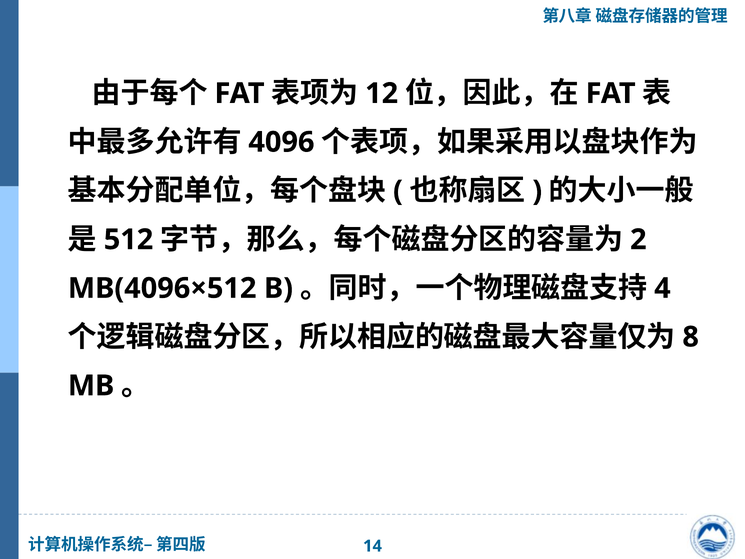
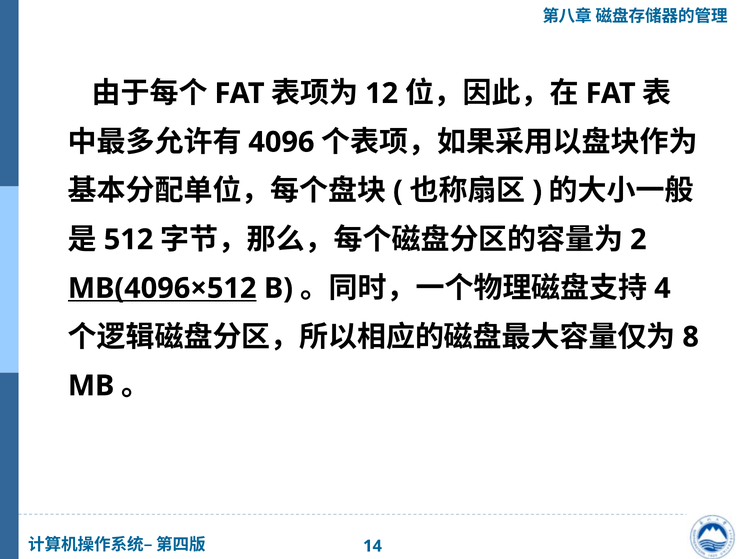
MB(4096×512 underline: none -> present (162, 288)
